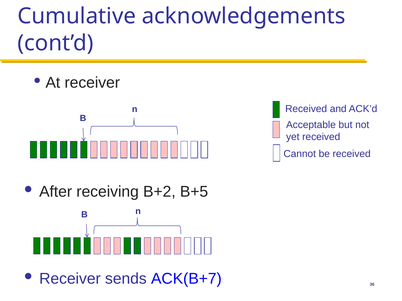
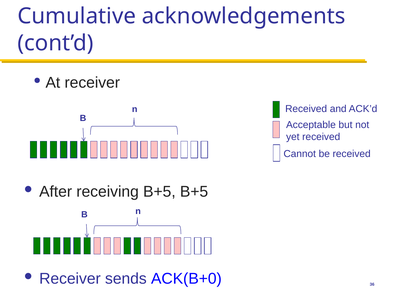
receiving B+2: B+2 -> B+5 (159, 192)
ACK(B+7: ACK(B+7 -> ACK(B+0 (186, 279)
